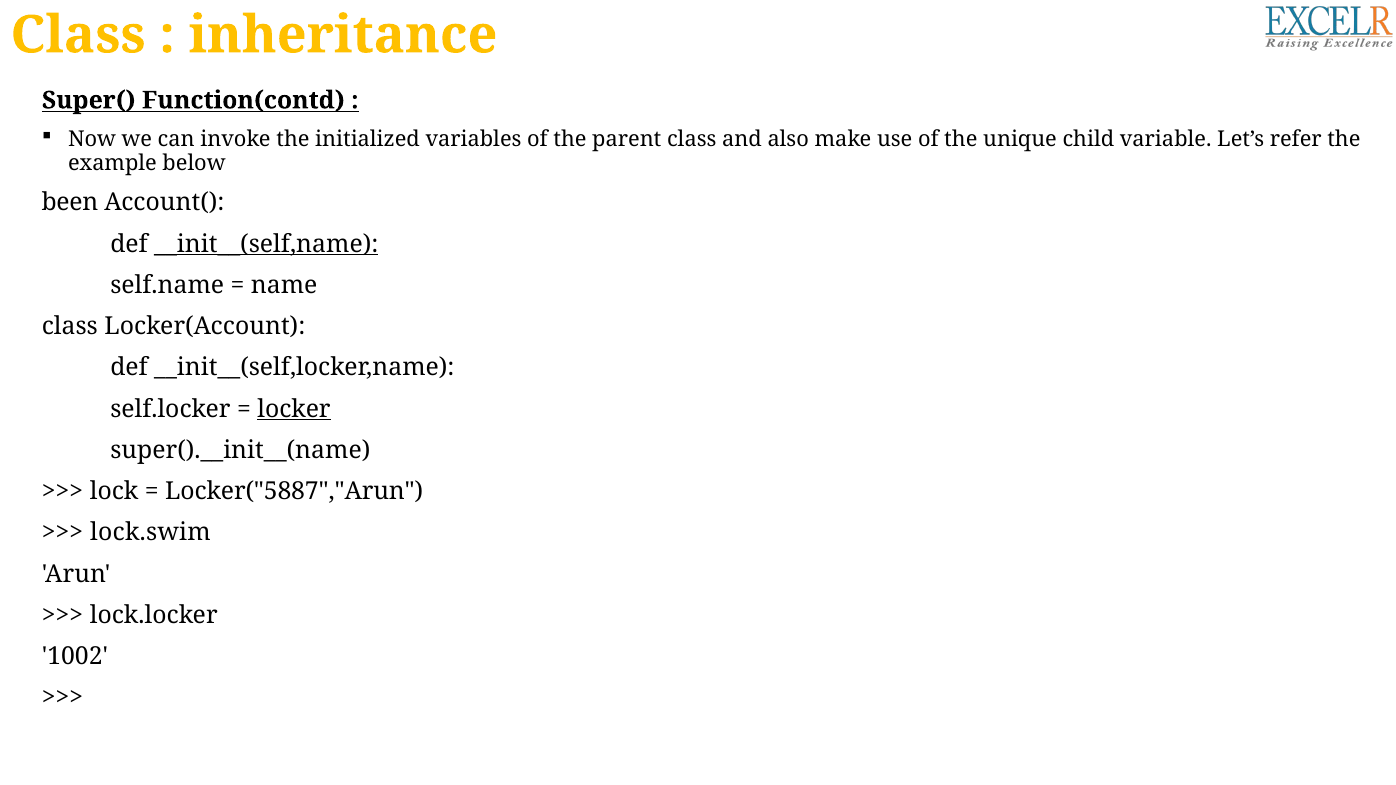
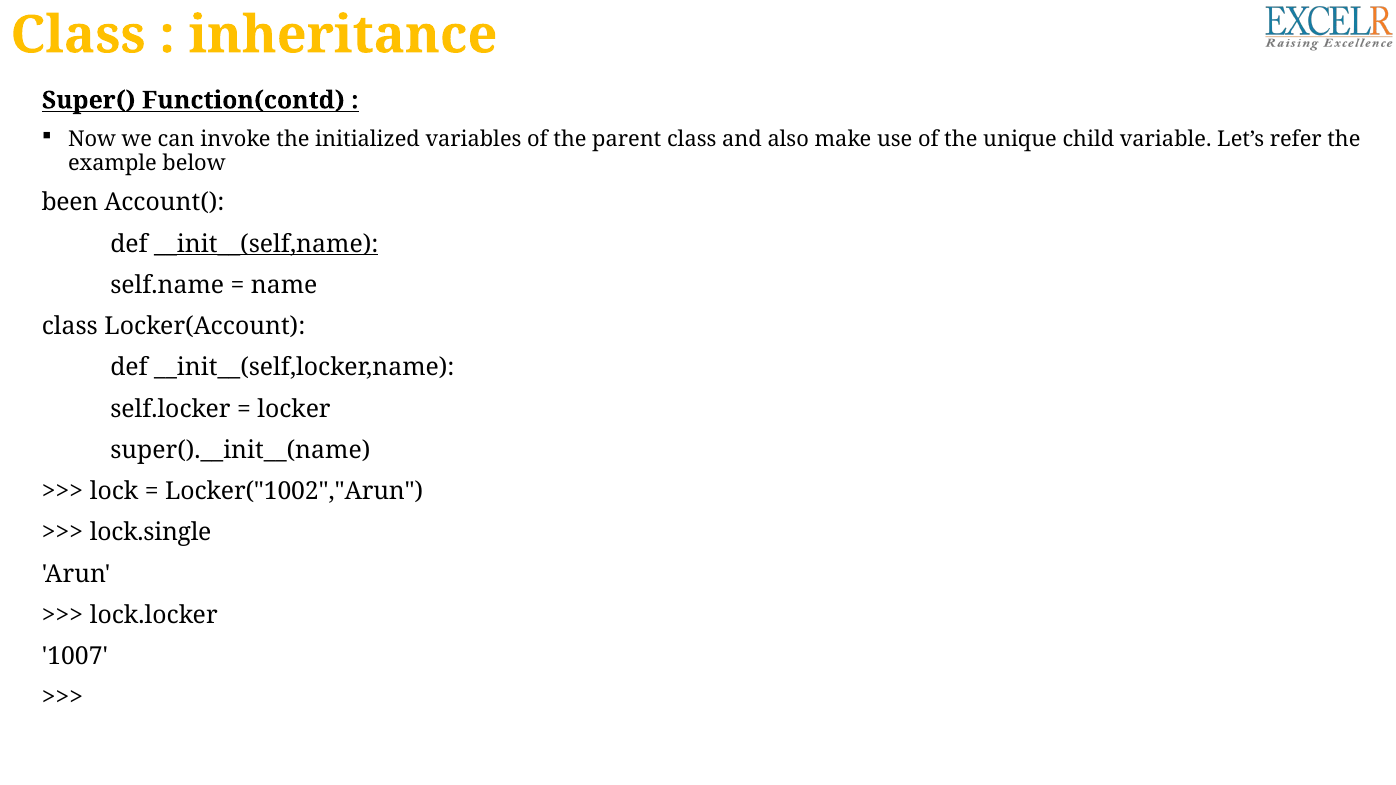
locker underline: present -> none (294, 409)
Locker("5887","Arun: Locker("5887","Arun -> Locker("1002","Arun (294, 492)
lock.swim: lock.swim -> lock.single (151, 533)
1002: 1002 -> 1007 (75, 657)
